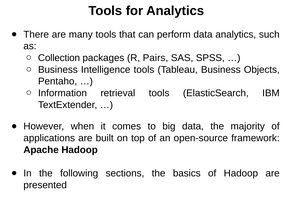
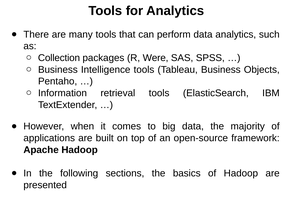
Pairs: Pairs -> Were (156, 58)
